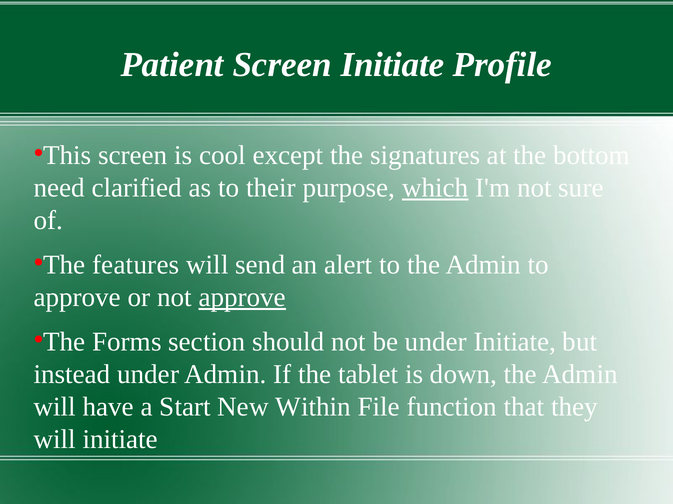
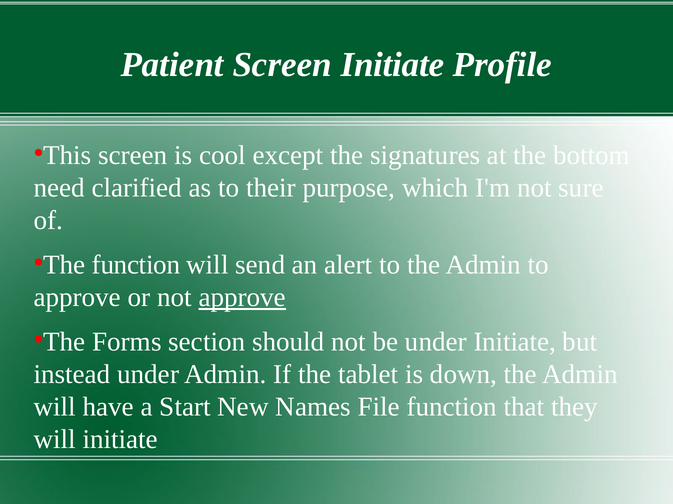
which underline: present -> none (435, 188)
The features: features -> function (136, 265)
Within: Within -> Names (313, 408)
